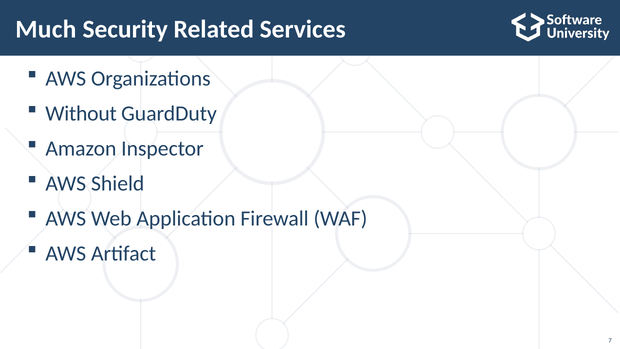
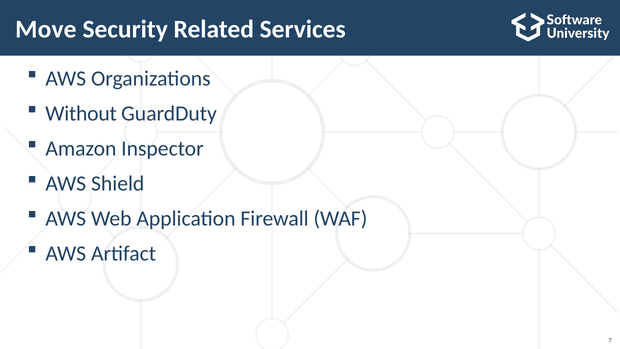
Much: Much -> Move (46, 29)
